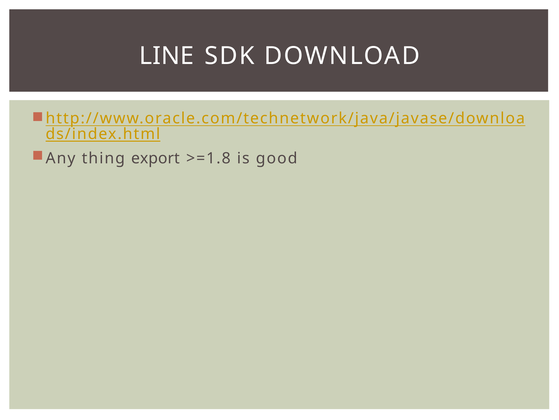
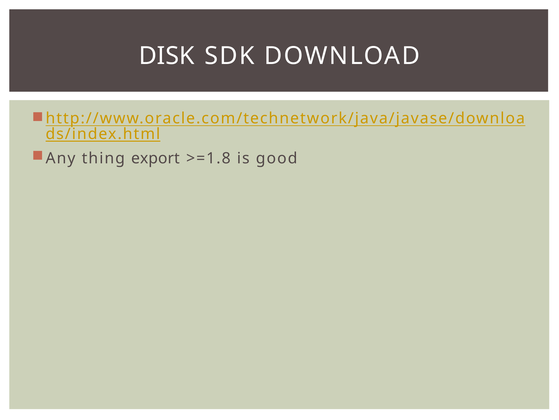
LINE: LINE -> DISK (167, 56)
